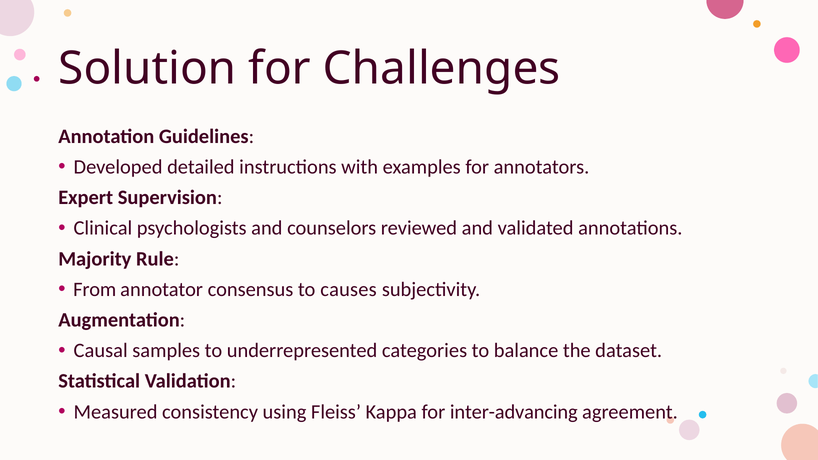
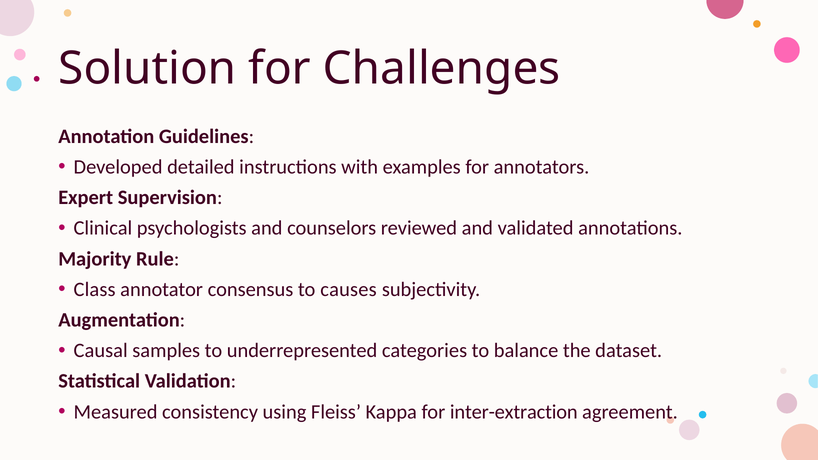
From: From -> Class (95, 289)
inter-advancing: inter-advancing -> inter-extraction (514, 412)
